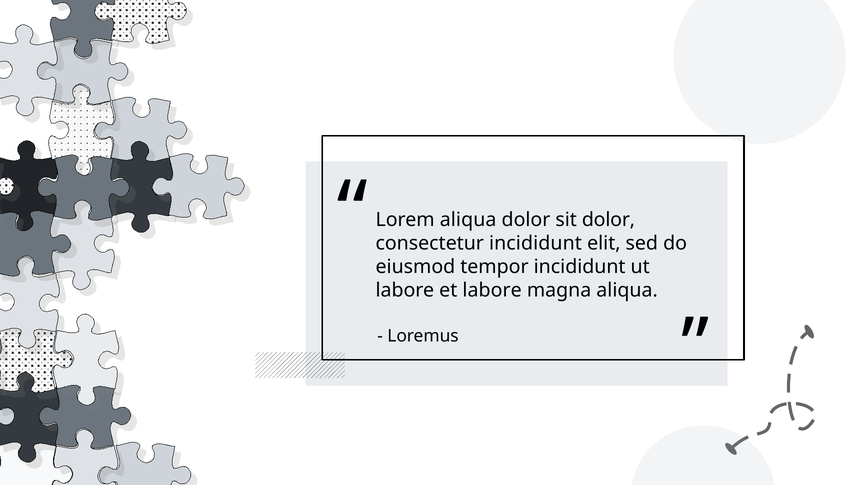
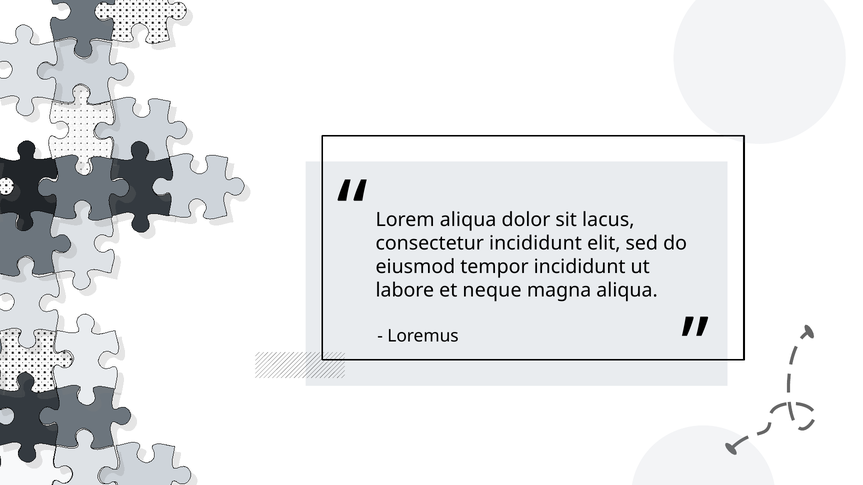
sit dolor: dolor -> lacus (608, 220)
et labore: labore -> neque (492, 290)
